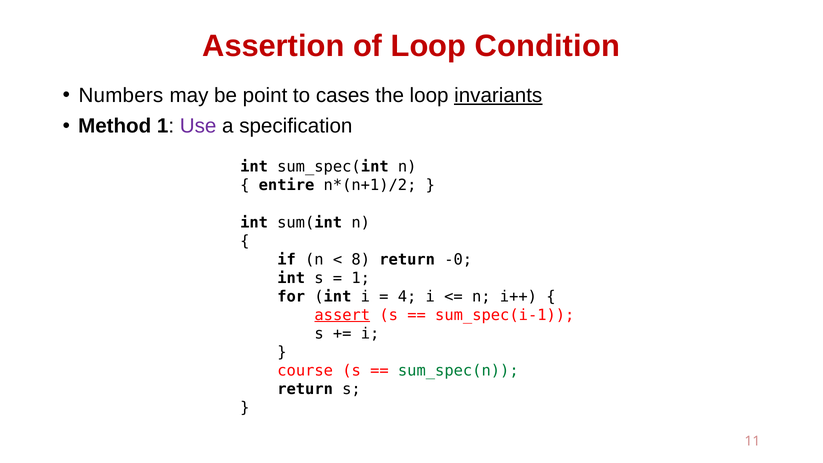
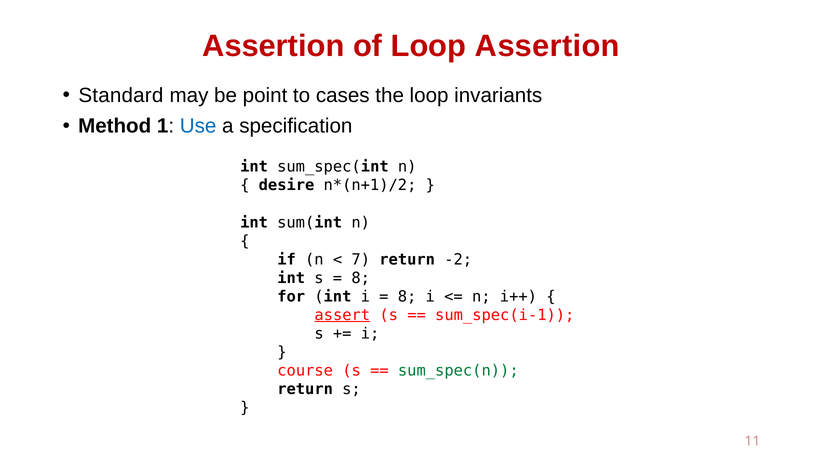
Loop Condition: Condition -> Assertion (547, 46)
Numbers: Numbers -> Standard (121, 95)
invariants underline: present -> none (498, 95)
Use colour: purple -> blue (198, 126)
entire: entire -> desire (287, 185)
8: 8 -> 7 (361, 259)
-0: -0 -> -2 (458, 259)
1: 1 -> 8 (361, 278)
4: 4 -> 8 (407, 296)
